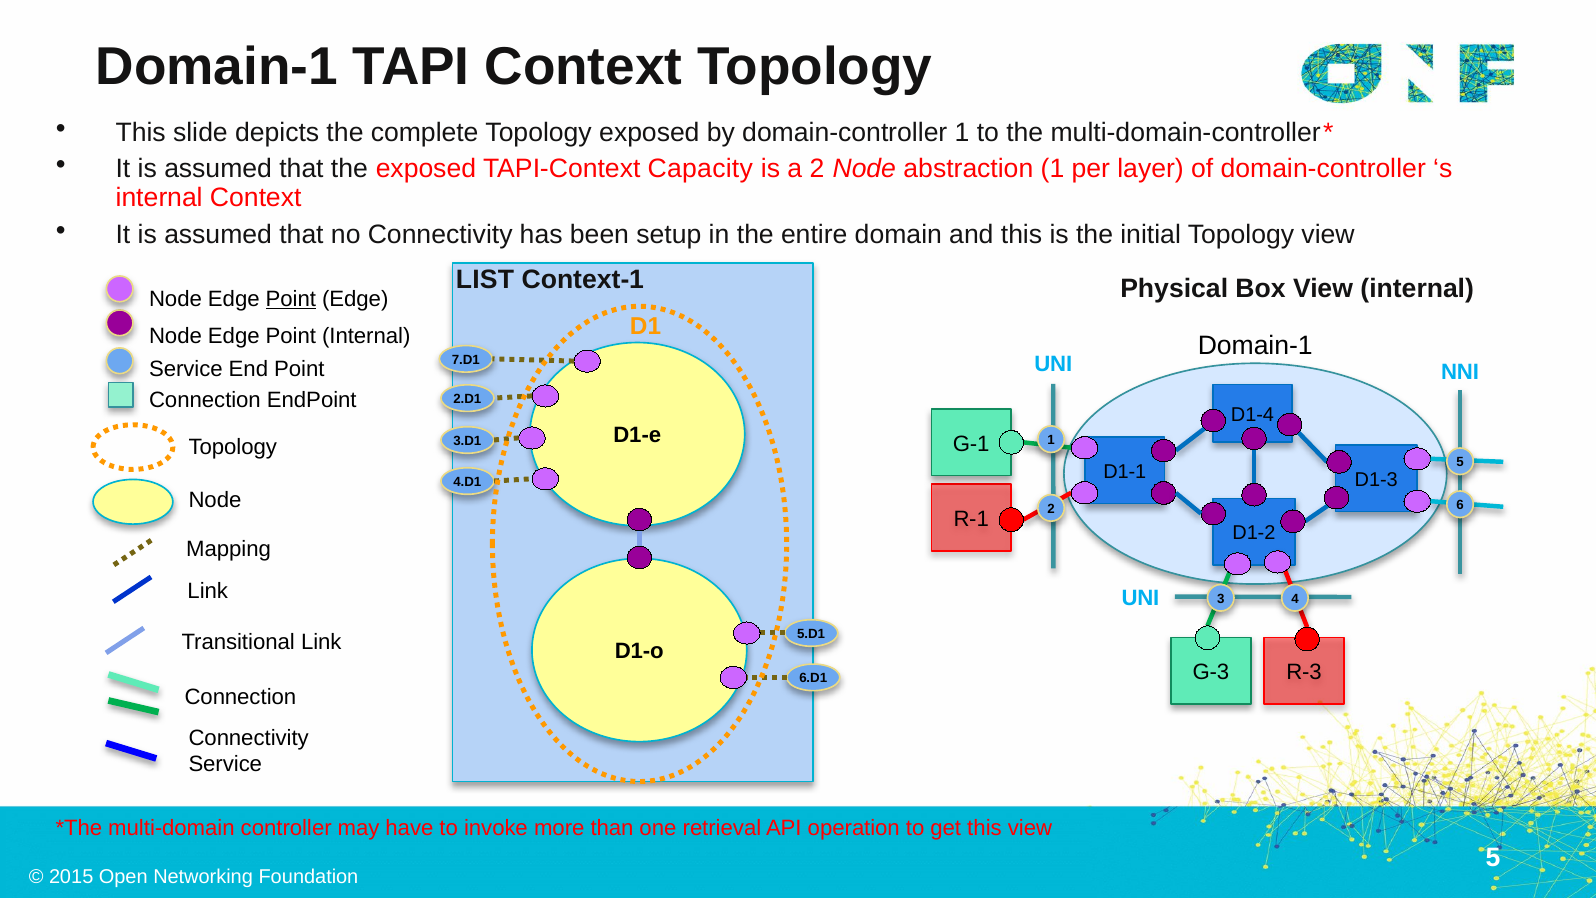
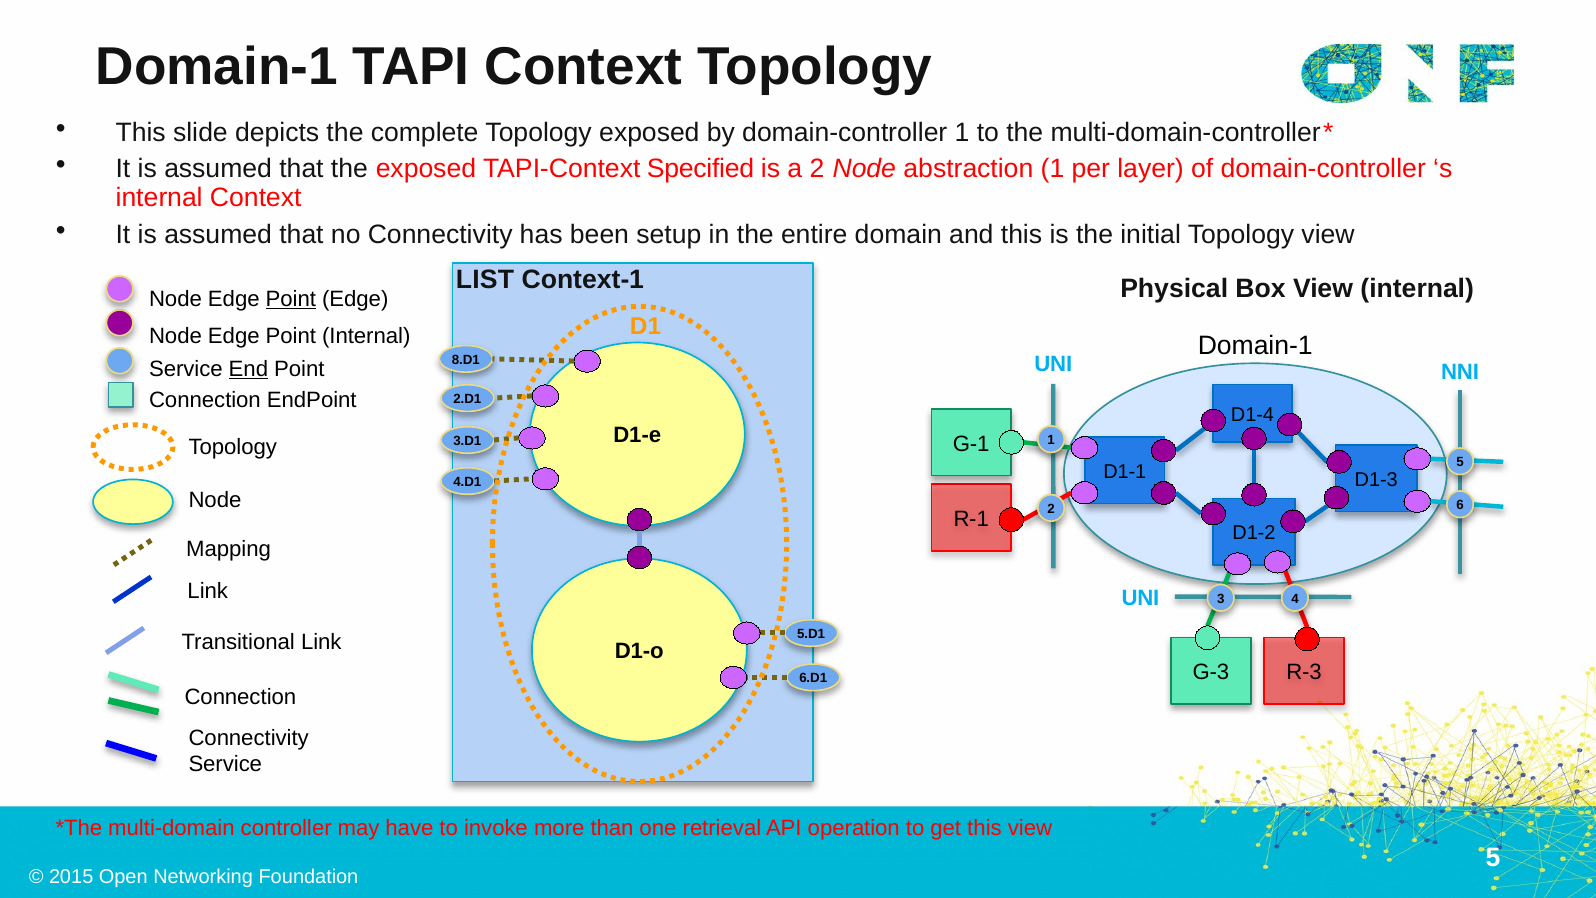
Capacity: Capacity -> Specified (701, 169)
7.D1: 7.D1 -> 8.D1 (466, 360)
End underline: none -> present (248, 369)
